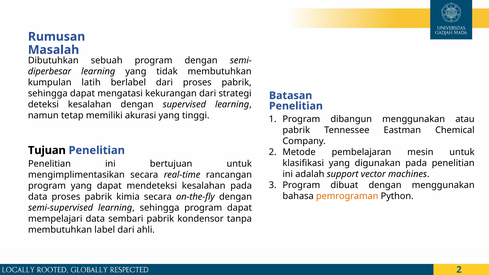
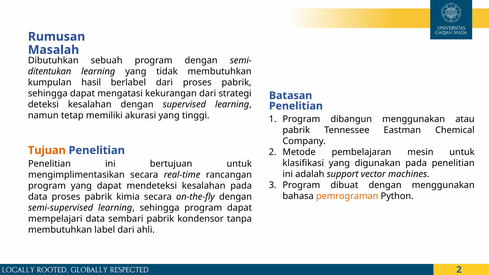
diperbesar: diperbesar -> ditentukan (50, 72)
latih: latih -> hasil (91, 83)
Tujuan colour: black -> orange (47, 150)
